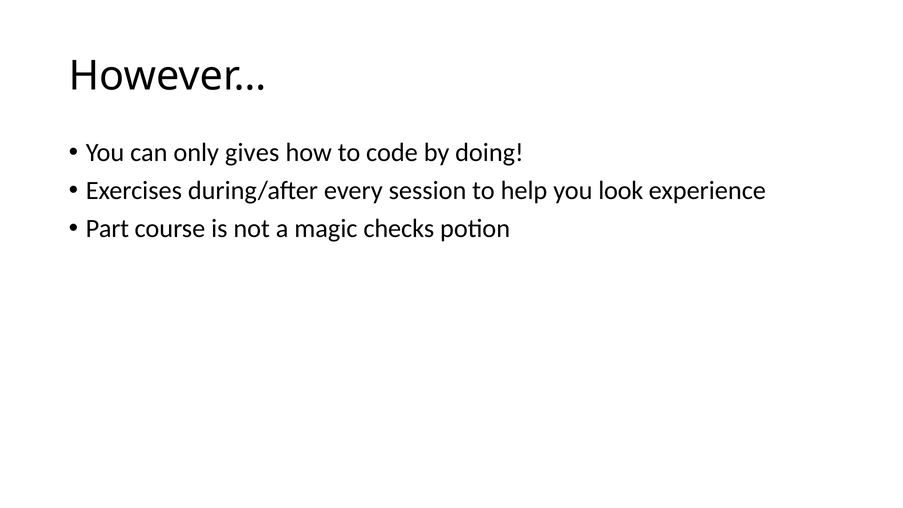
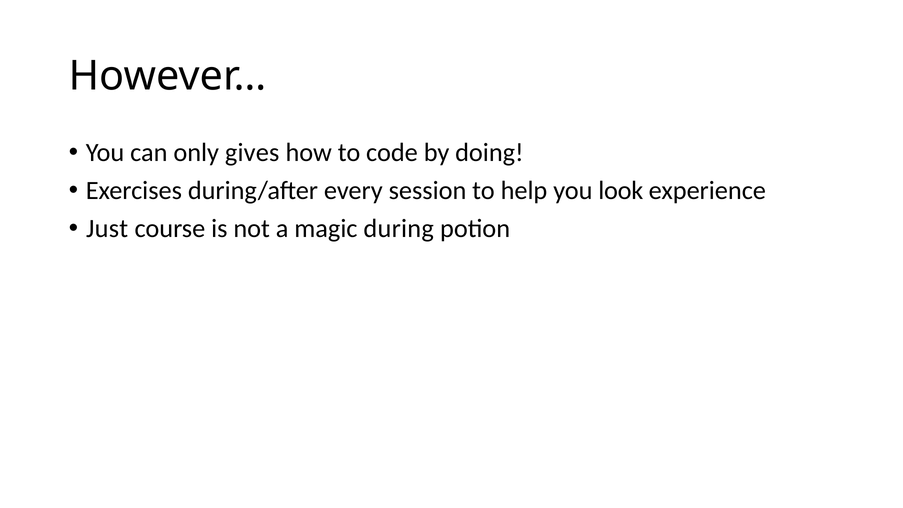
Part: Part -> Just (107, 228)
checks: checks -> during (399, 228)
